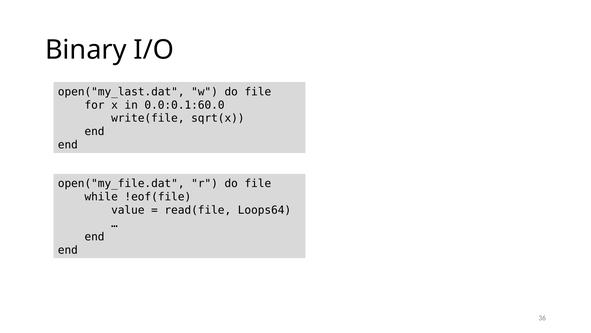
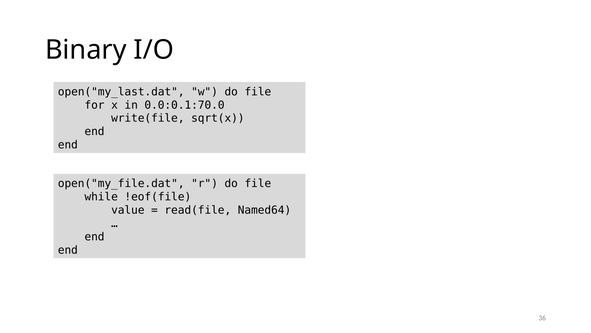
0.0:0.1:60.0: 0.0:0.1:60.0 -> 0.0:0.1:70.0 (185, 105)
Loops64: Loops64 -> Named64 (264, 210)
